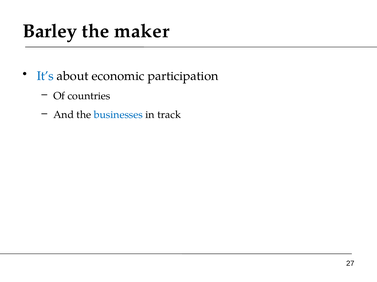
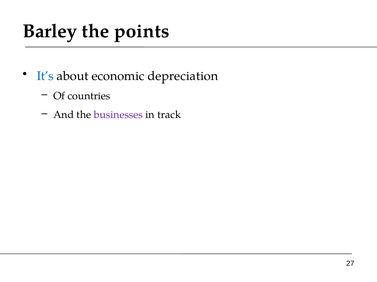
maker: maker -> points (142, 31)
participation: participation -> depreciation (183, 76)
businesses colour: blue -> purple (118, 115)
